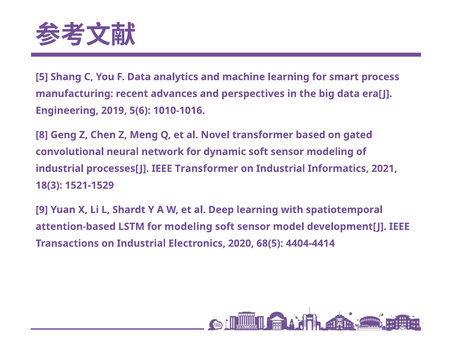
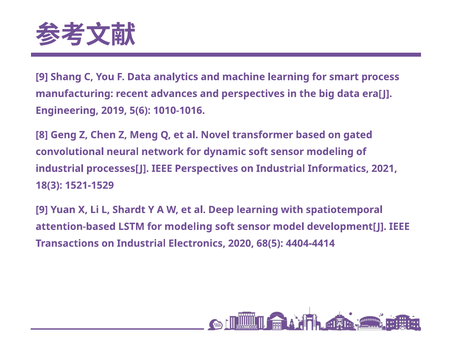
5: 5 -> 9 (42, 77)
IEEE Transformer: Transformer -> Perspectives (206, 169)
